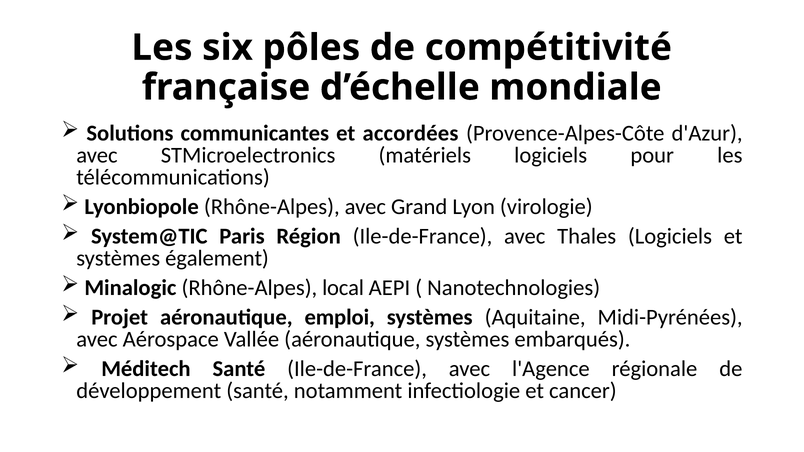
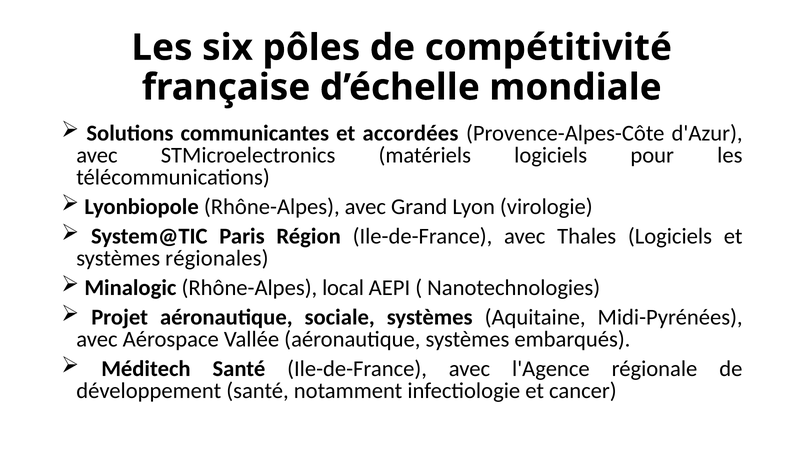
également: également -> régionales (217, 259)
emploi: emploi -> sociale (340, 318)
